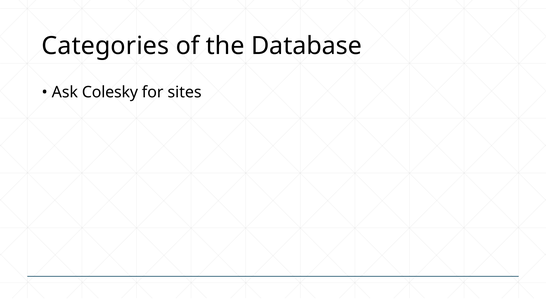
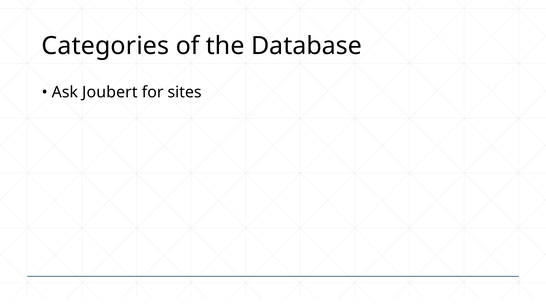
Colesky: Colesky -> Joubert (110, 92)
